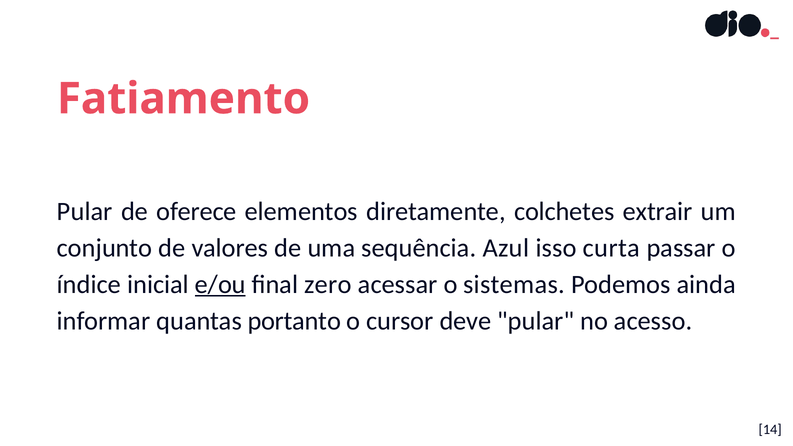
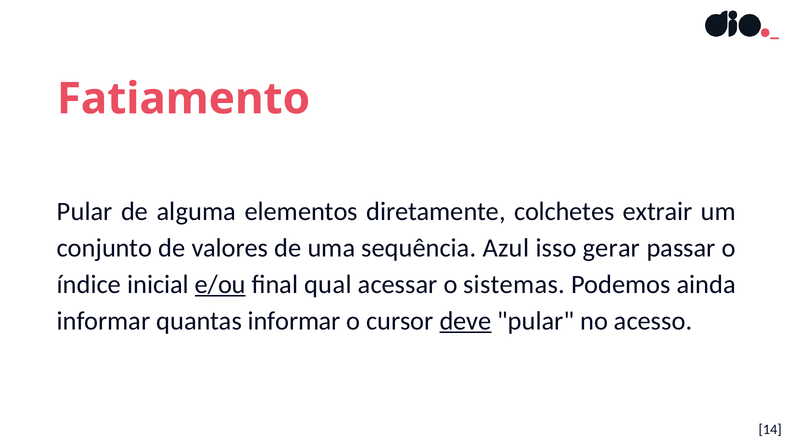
oferece: oferece -> alguma (196, 212)
curta: curta -> gerar (611, 248)
zero: zero -> qual (328, 285)
quantas portanto: portanto -> informar (294, 321)
deve underline: none -> present (466, 321)
